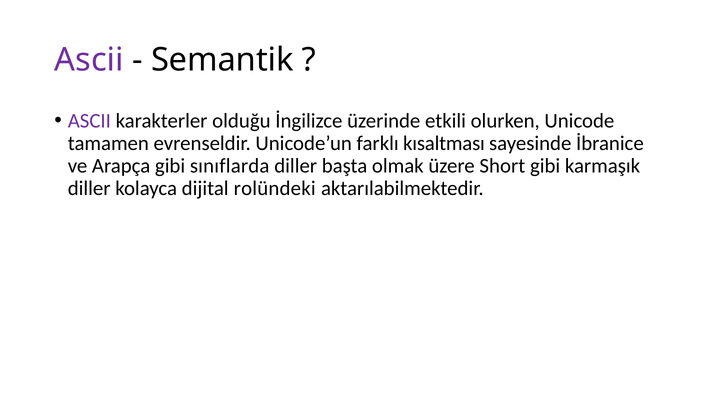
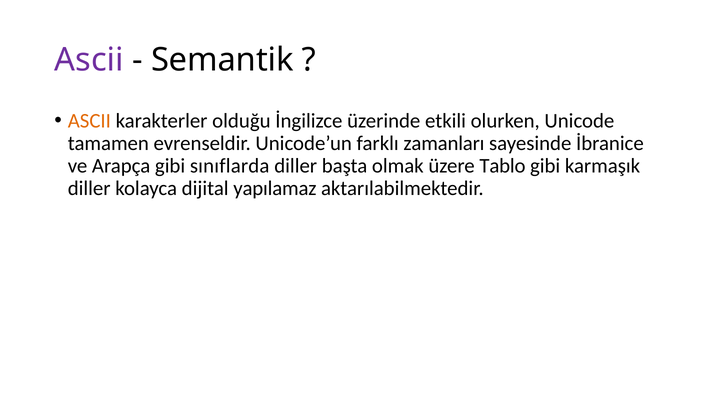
ASCII colour: purple -> orange (89, 121)
kısaltması: kısaltması -> zamanları (444, 143)
Short: Short -> Tablo (502, 166)
rolündeki: rolündeki -> yapılamaz (275, 188)
